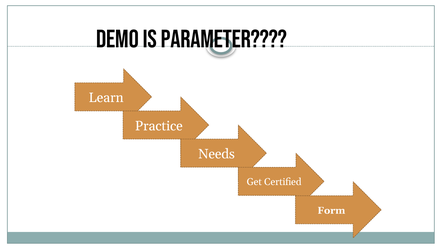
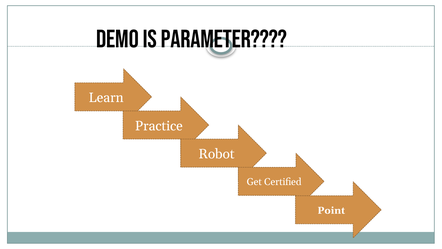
Needs: Needs -> Robot (217, 154)
Form: Form -> Point (331, 210)
